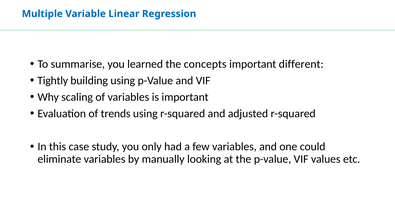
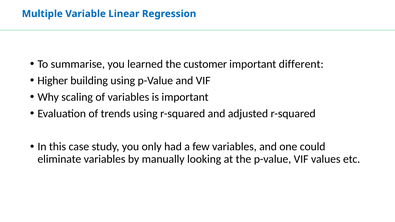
concepts: concepts -> customer (205, 64)
Tightly: Tightly -> Higher (53, 81)
